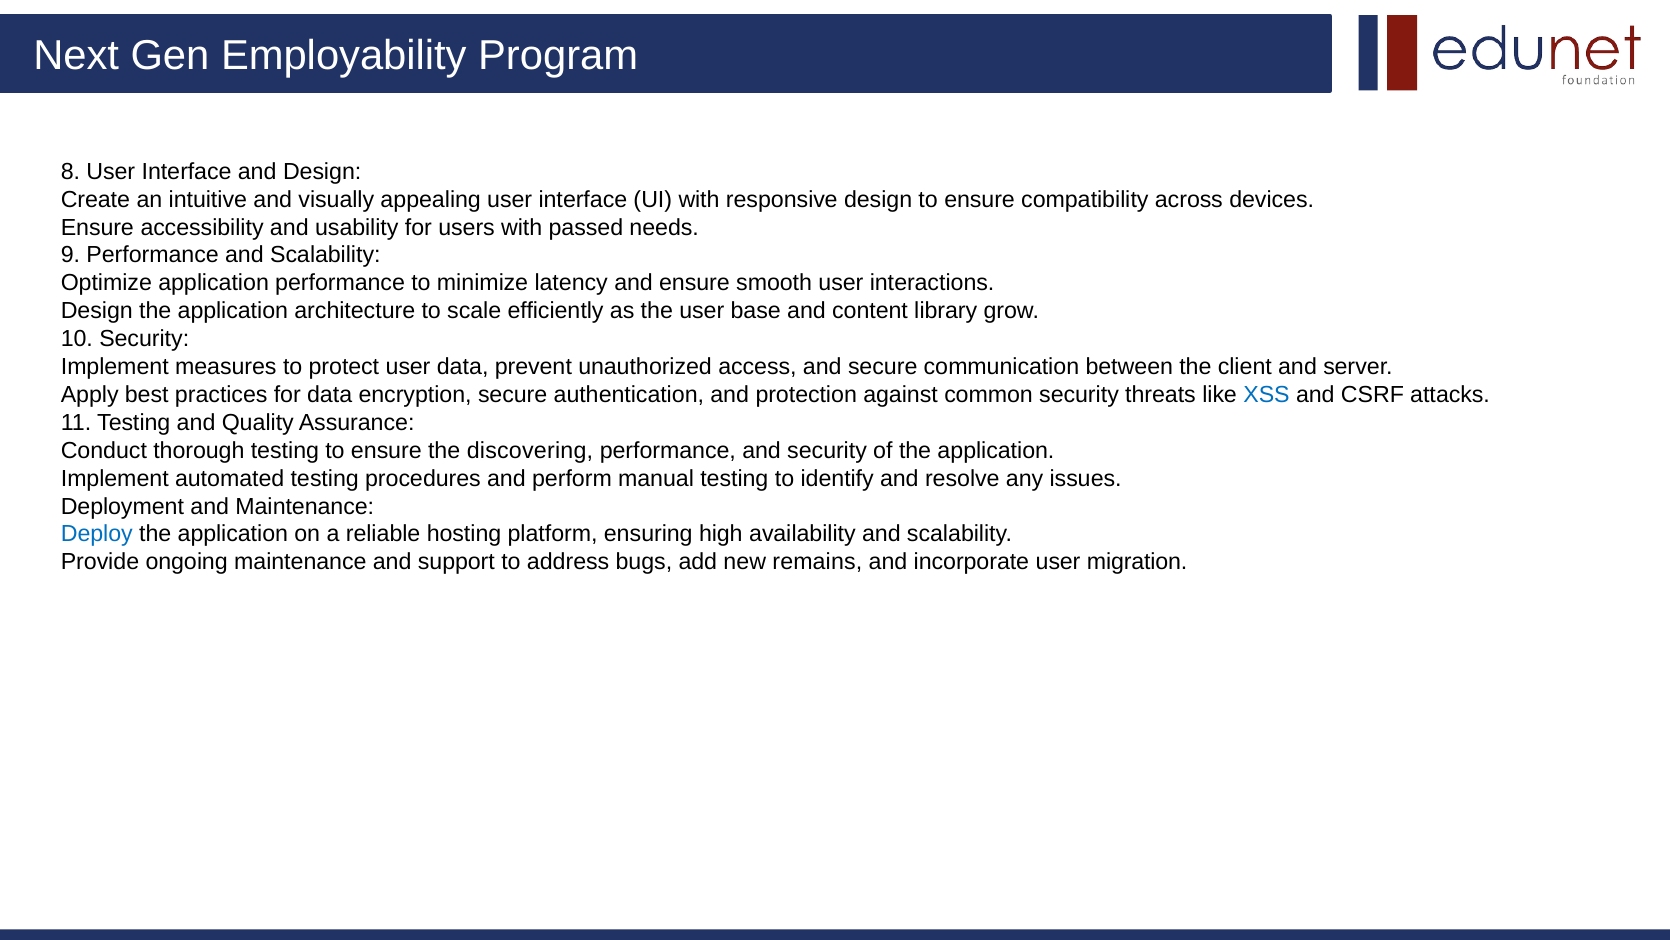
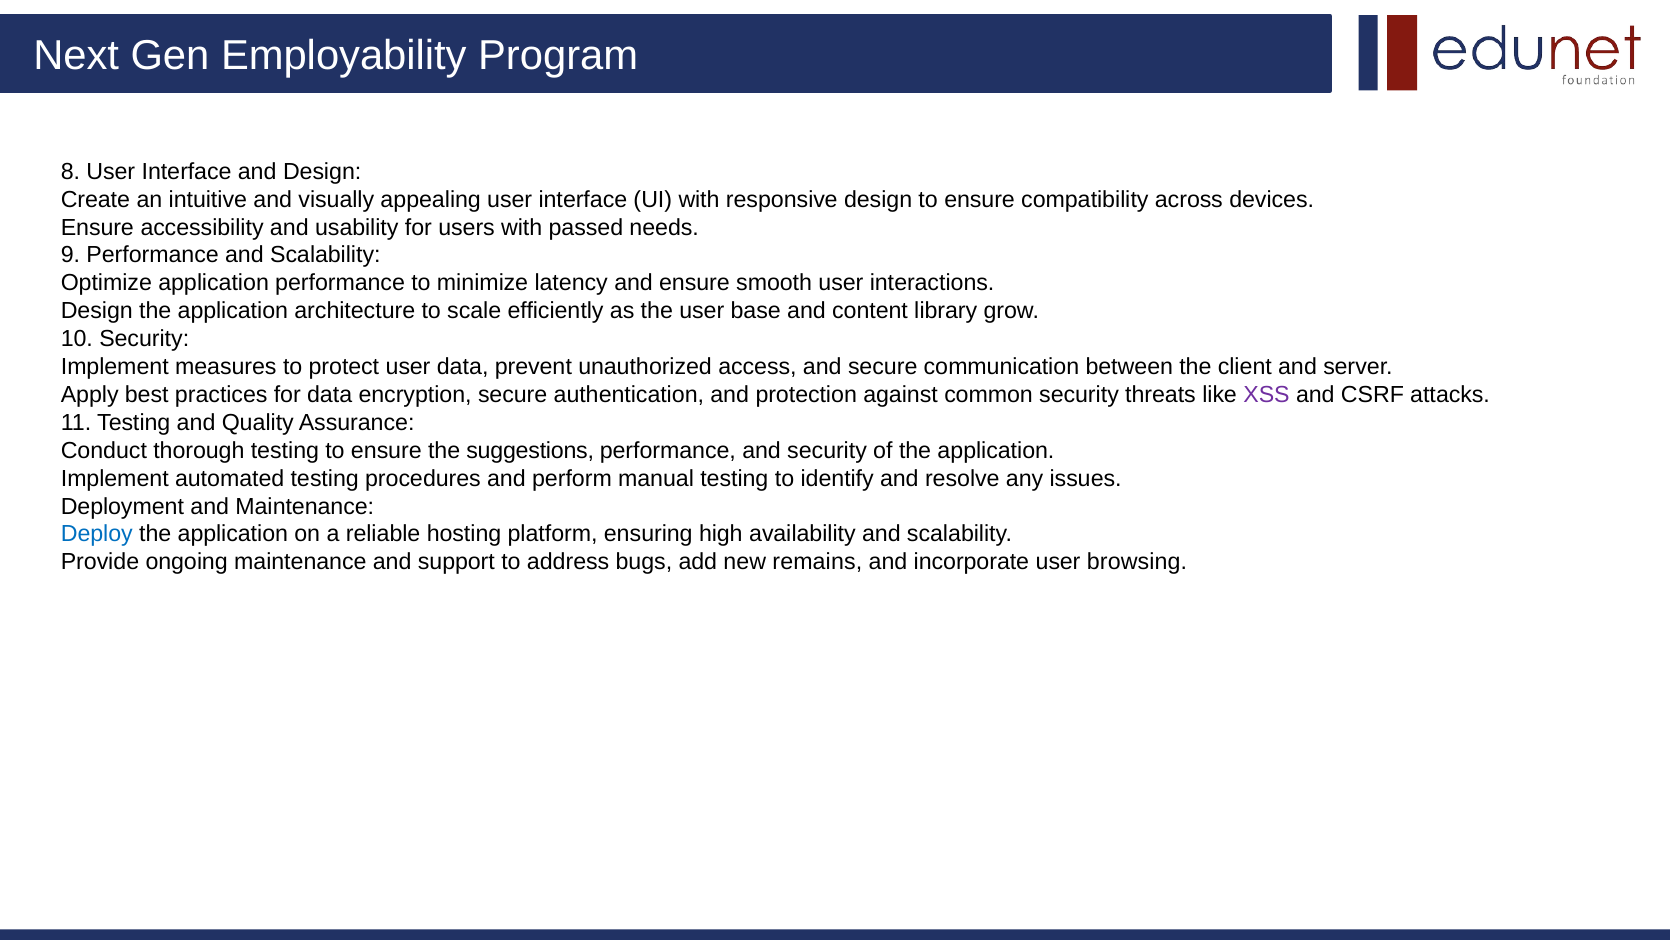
XSS colour: blue -> purple (1266, 395)
discovering: discovering -> suggestions (530, 450)
migration: migration -> browsing (1137, 562)
